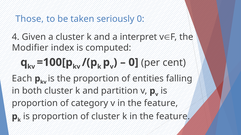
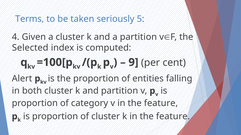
Those: Those -> Terms (30, 19)
seriously 0: 0 -> 5 (141, 19)
a interpret: interpret -> partition (138, 37)
Modifier: Modifier -> Selected (30, 48)
0: 0 -> 9 (133, 63)
Each: Each -> Alert (22, 79)
